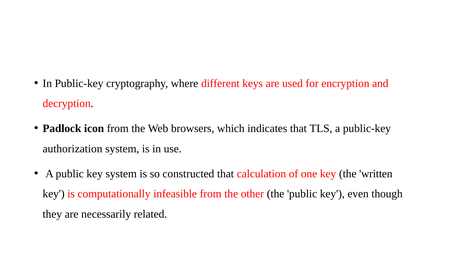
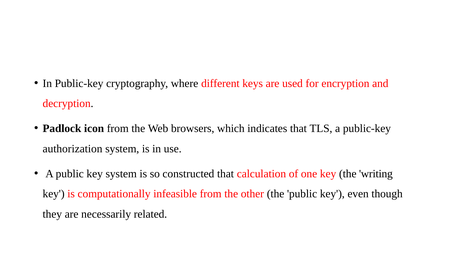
written: written -> writing (376, 173)
